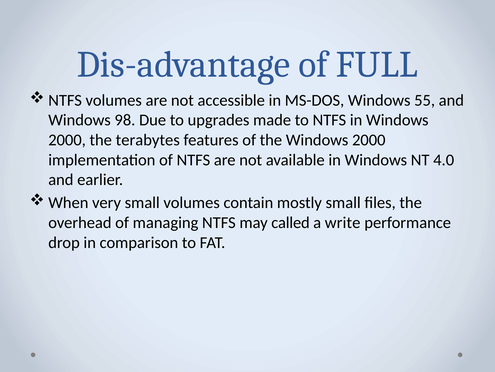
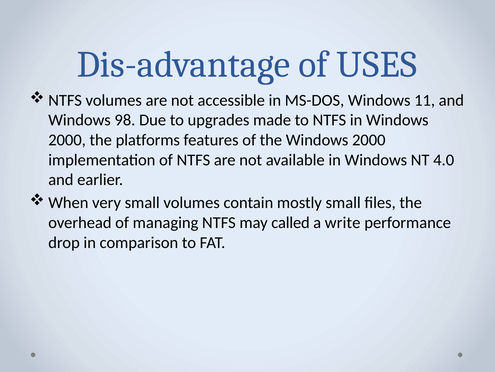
FULL: FULL -> USES (377, 64)
55: 55 -> 11 (425, 100)
terabytes: terabytes -> platforms (148, 140)
